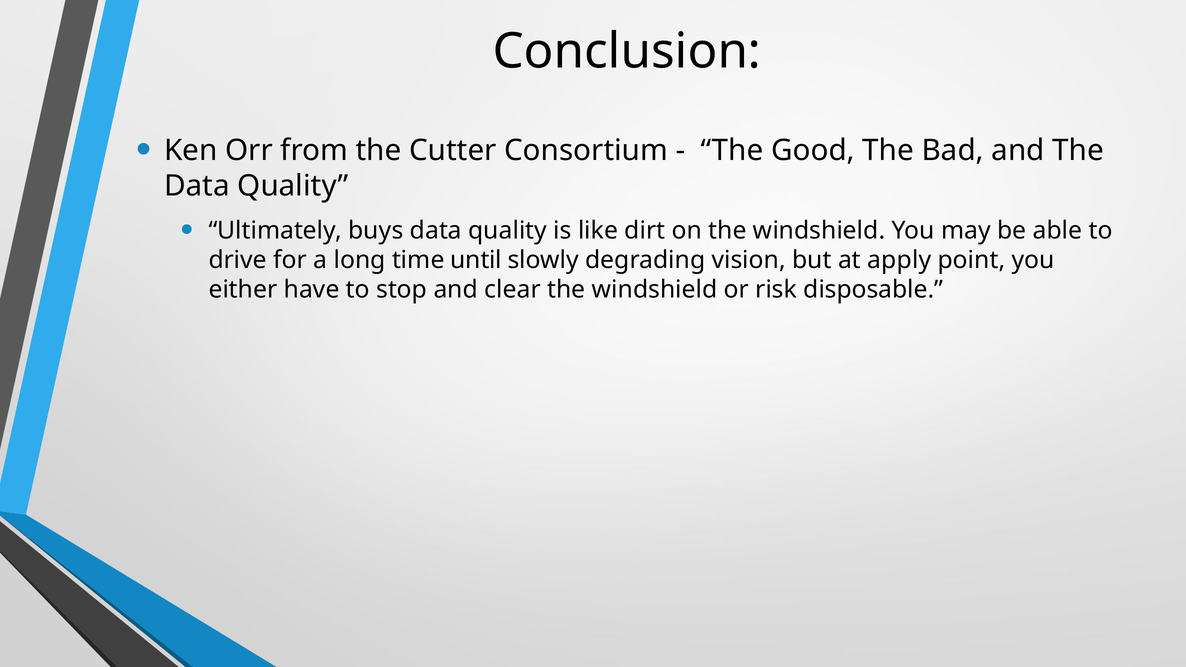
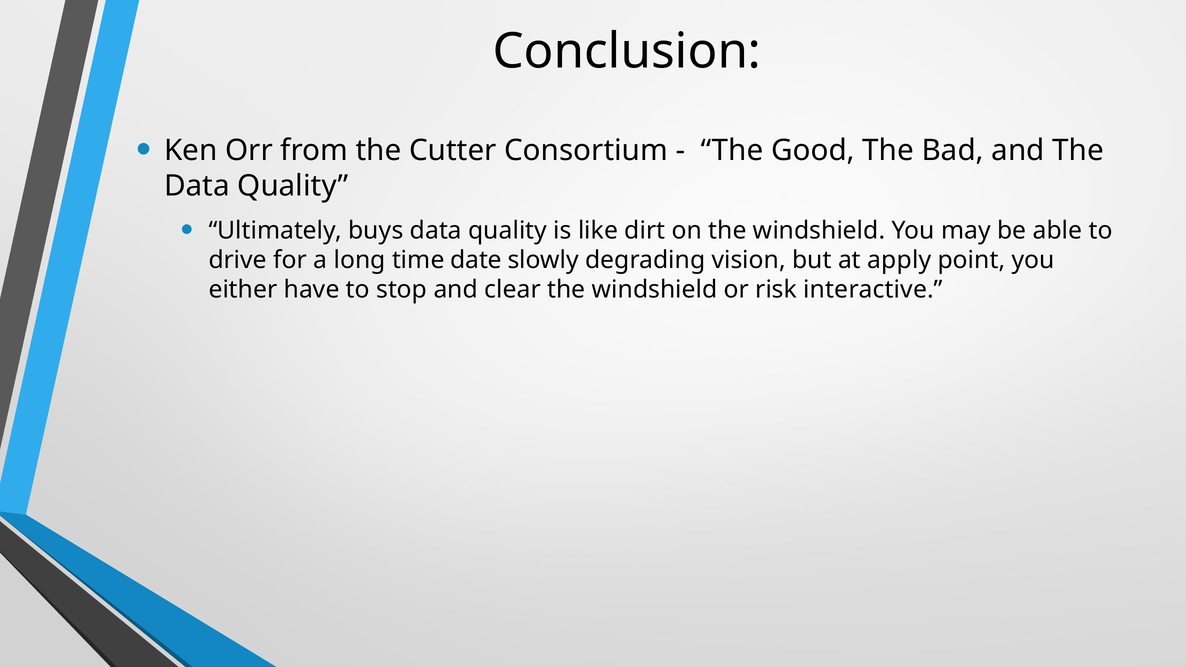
until: until -> date (476, 260)
disposable: disposable -> interactive (873, 290)
